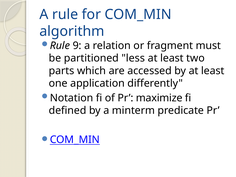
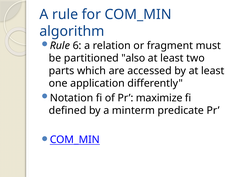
9: 9 -> 6 (77, 46)
less: less -> also (133, 58)
